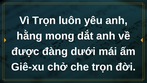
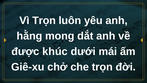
đàng: đàng -> khúc (55, 51)
